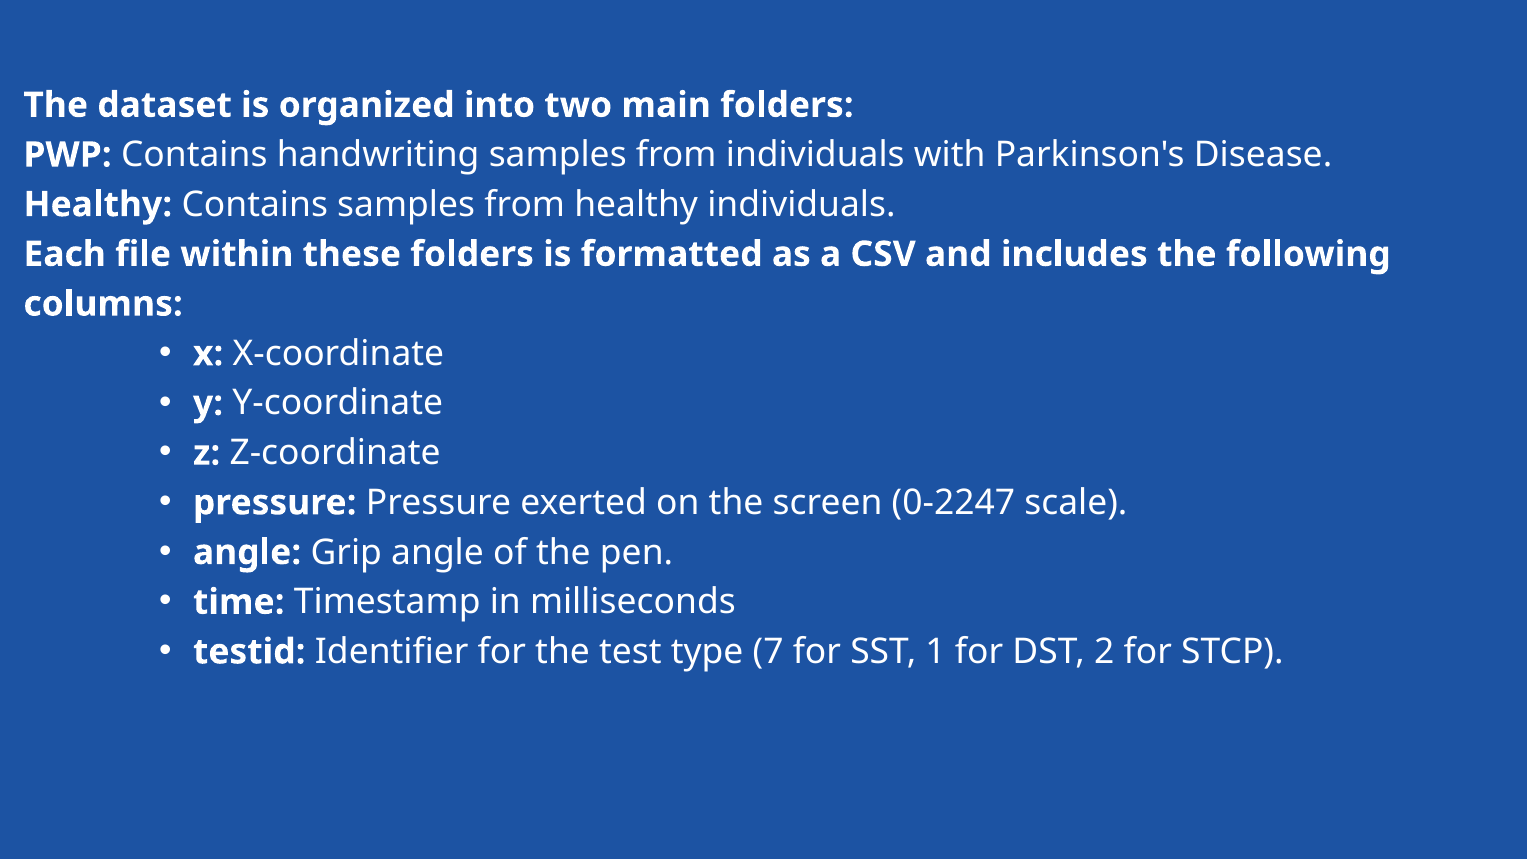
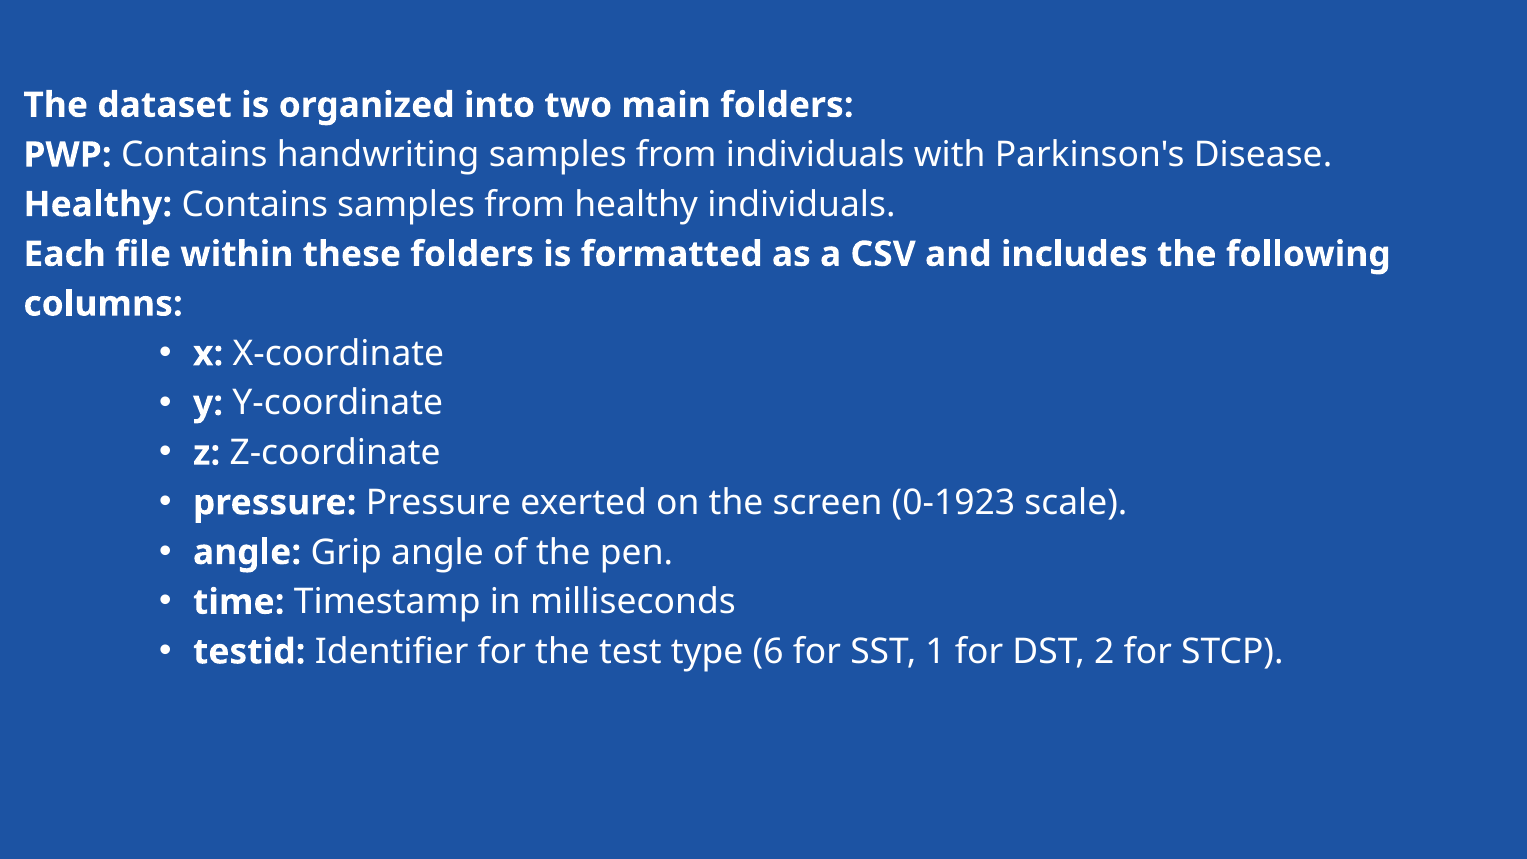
0-2247: 0-2247 -> 0-1923 (953, 503)
7: 7 -> 6 (768, 652)
